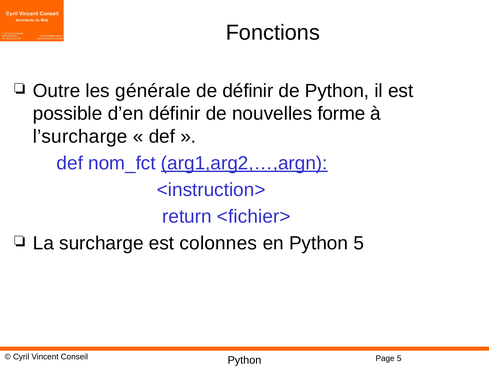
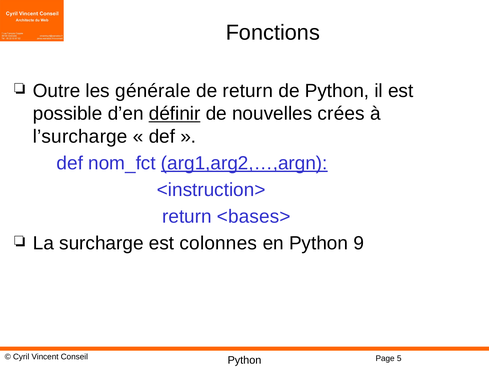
de définir: définir -> return (248, 91)
définir underline: none -> present (175, 114)
forme: forme -> crées (341, 114)
<fichier>: <fichier> -> <bases> (254, 216)
Python 5: 5 -> 9 (359, 243)
